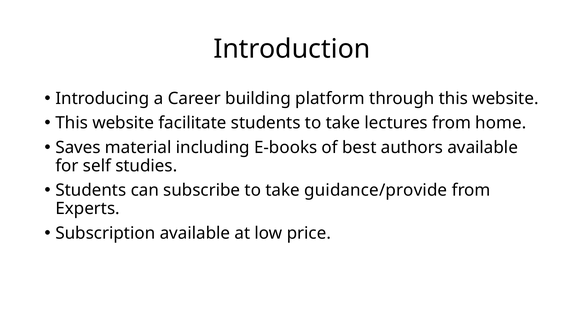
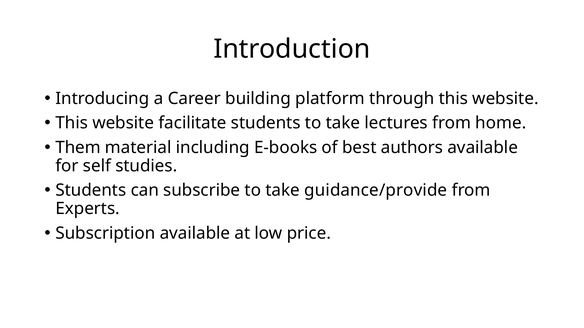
Saves: Saves -> Them (78, 148)
